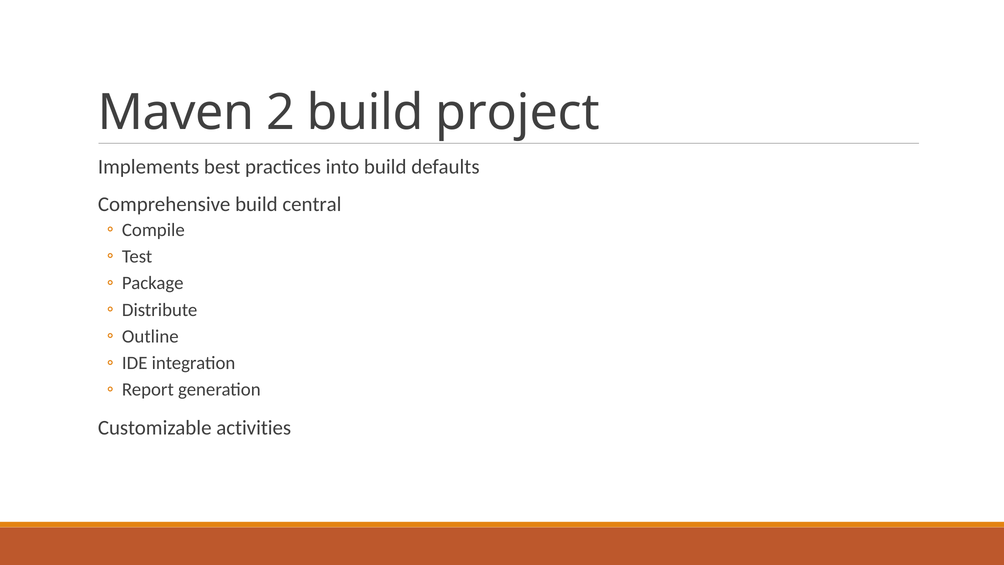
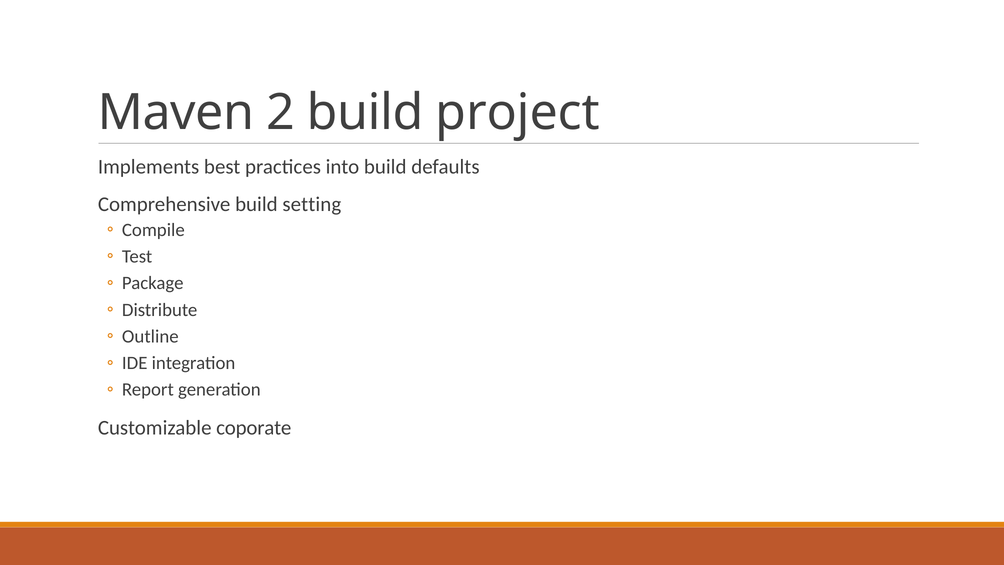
central: central -> setting (312, 204)
activities: activities -> coporate (254, 428)
